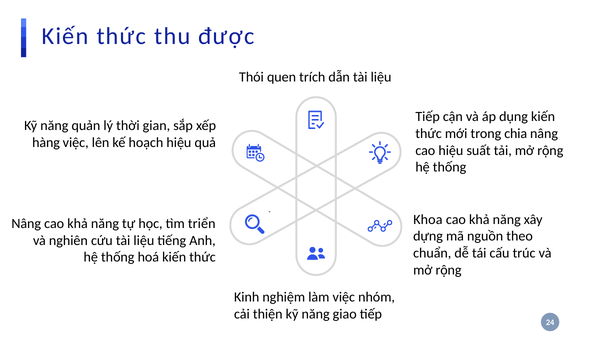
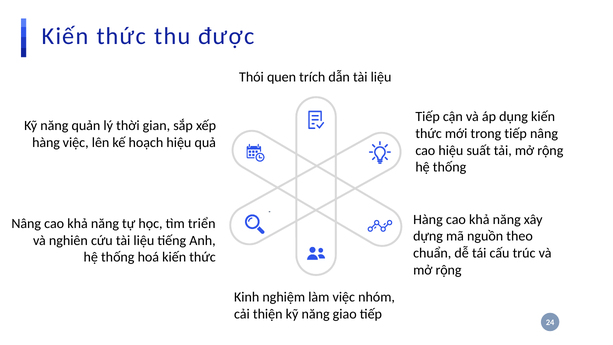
trong chia: chia -> tiếp (516, 133)
Khoa: Khoa -> Hàng (428, 219)
